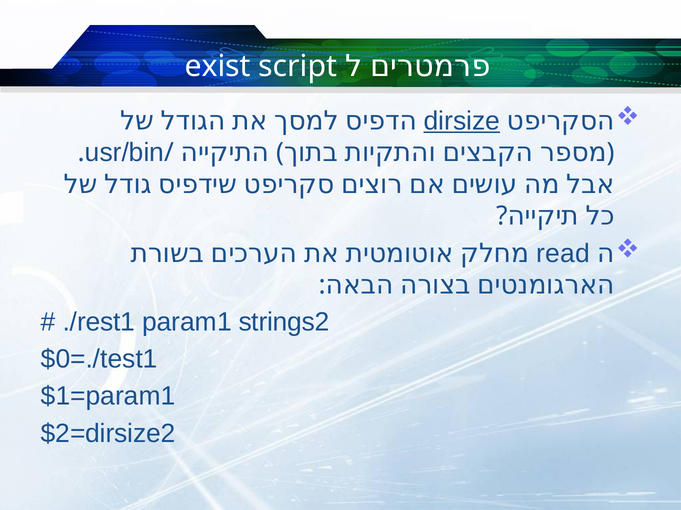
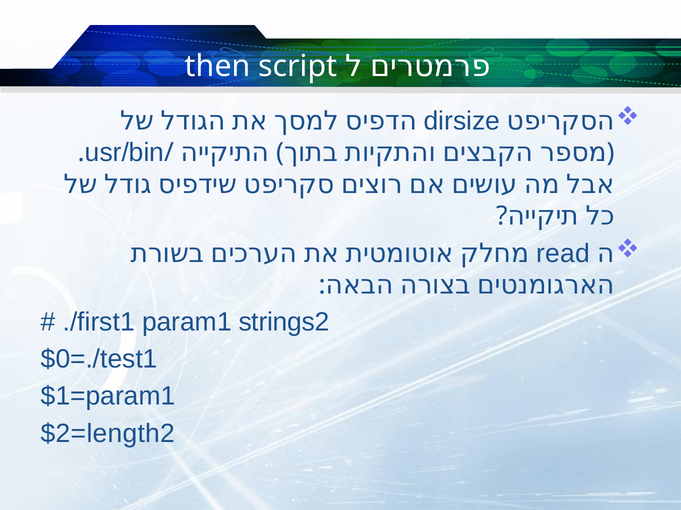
exist: exist -> then (218, 66)
dirsize underline: present -> none (462, 121)
./rest1: ./rest1 -> ./first1 (99, 323)
$2=dirsize2: $2=dirsize2 -> $2=length2 (108, 434)
